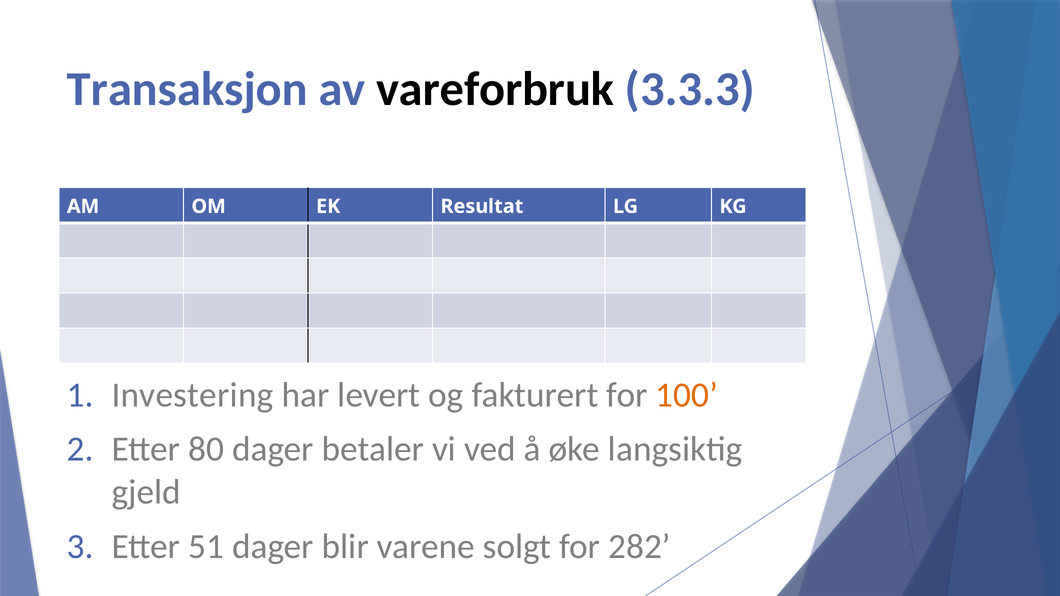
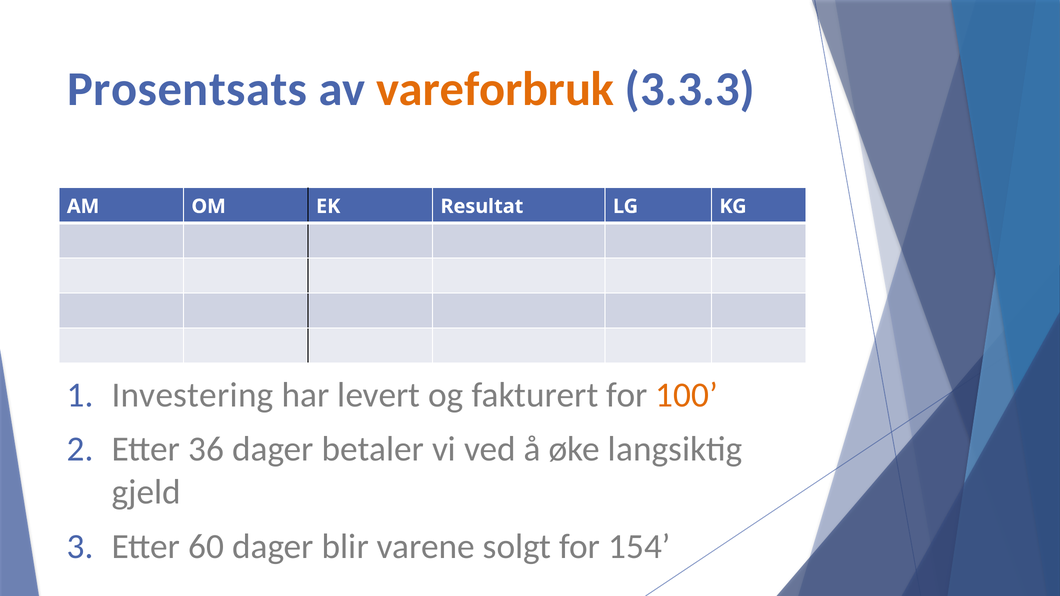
Transaksjon: Transaksjon -> Prosentsats (187, 90)
vareforbruk colour: black -> orange (495, 90)
80: 80 -> 36 (206, 449)
51: 51 -> 60 (206, 547)
282: 282 -> 154 (639, 547)
